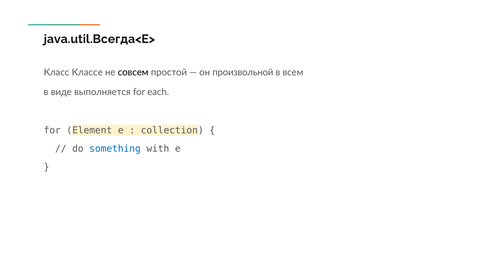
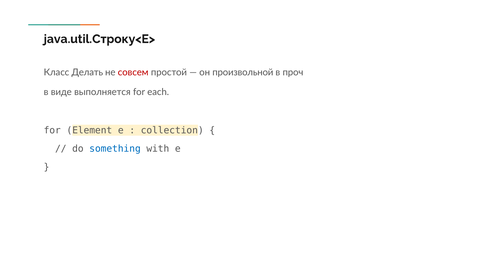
java.util.Всегда<E>: java.util.Всегда<E> -> java.util.Строку<E> (99, 39)
Классе: Классе -> Делать (87, 72)
совсем colour: black -> red (133, 72)
всем: всем -> проч (293, 72)
